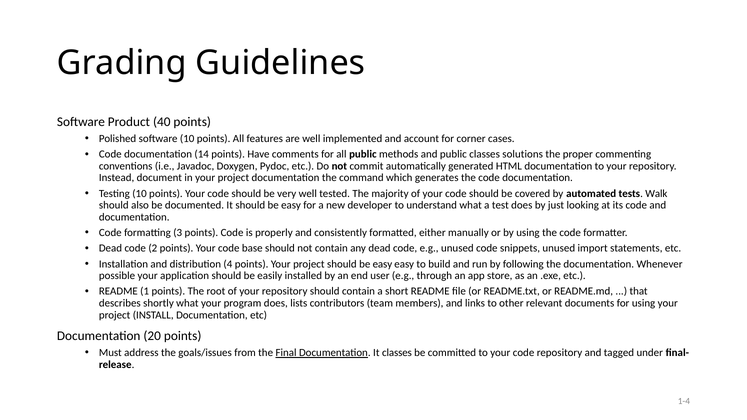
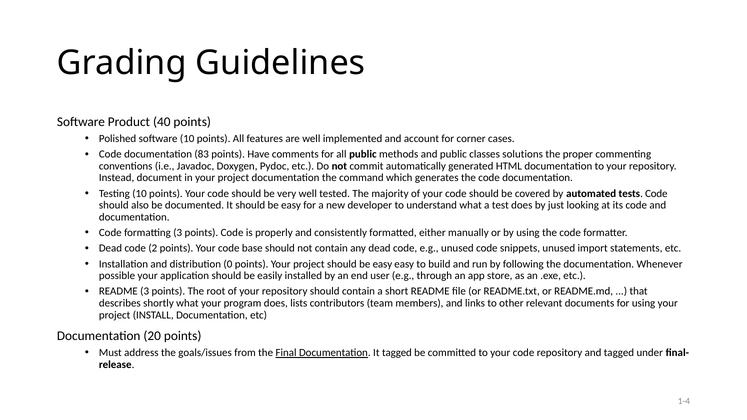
14: 14 -> 83 (202, 154)
tests Walk: Walk -> Code (656, 194)
4: 4 -> 0 (228, 264)
README 1: 1 -> 3 (145, 292)
It classes: classes -> tagged (397, 353)
